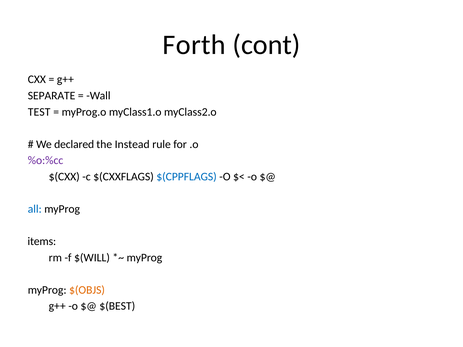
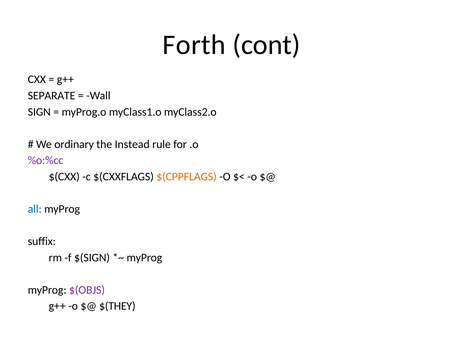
TEST: TEST -> SIGN (39, 112)
declared: declared -> ordinary (74, 144)
$(CPPFLAGS colour: blue -> orange (187, 177)
items: items -> suffix (42, 242)
$(WILL: $(WILL -> $(SIGN (92, 258)
$(OBJS colour: orange -> purple (87, 290)
$(BEST: $(BEST -> $(THEY (117, 306)
